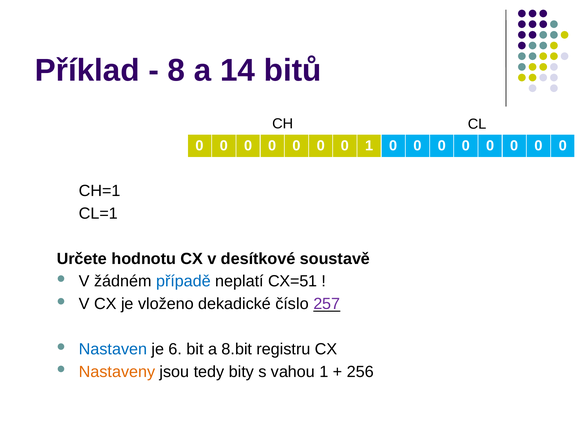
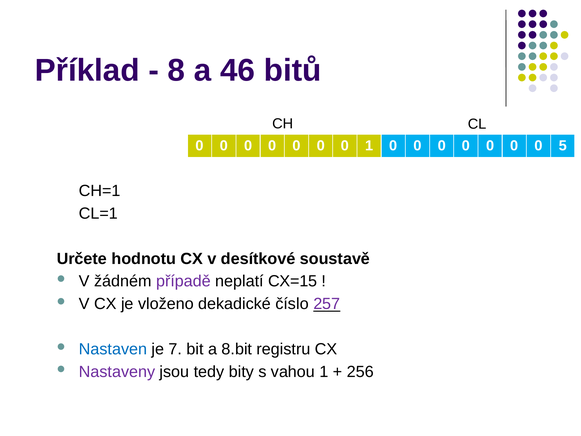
14: 14 -> 46 (238, 70)
0: 0 -> 5 (563, 146)
případě colour: blue -> purple (183, 281)
CX=51: CX=51 -> CX=15 (293, 281)
6: 6 -> 7 (175, 349)
Nastaveny colour: orange -> purple (117, 372)
